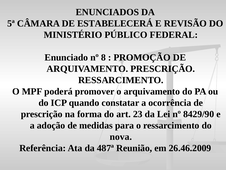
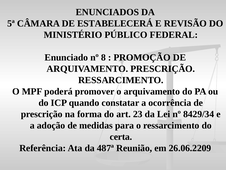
8429/90: 8429/90 -> 8429/34 (199, 114)
nova: nova -> certa (121, 136)
26.46.2009: 26.46.2009 -> 26.06.2209 (190, 148)
